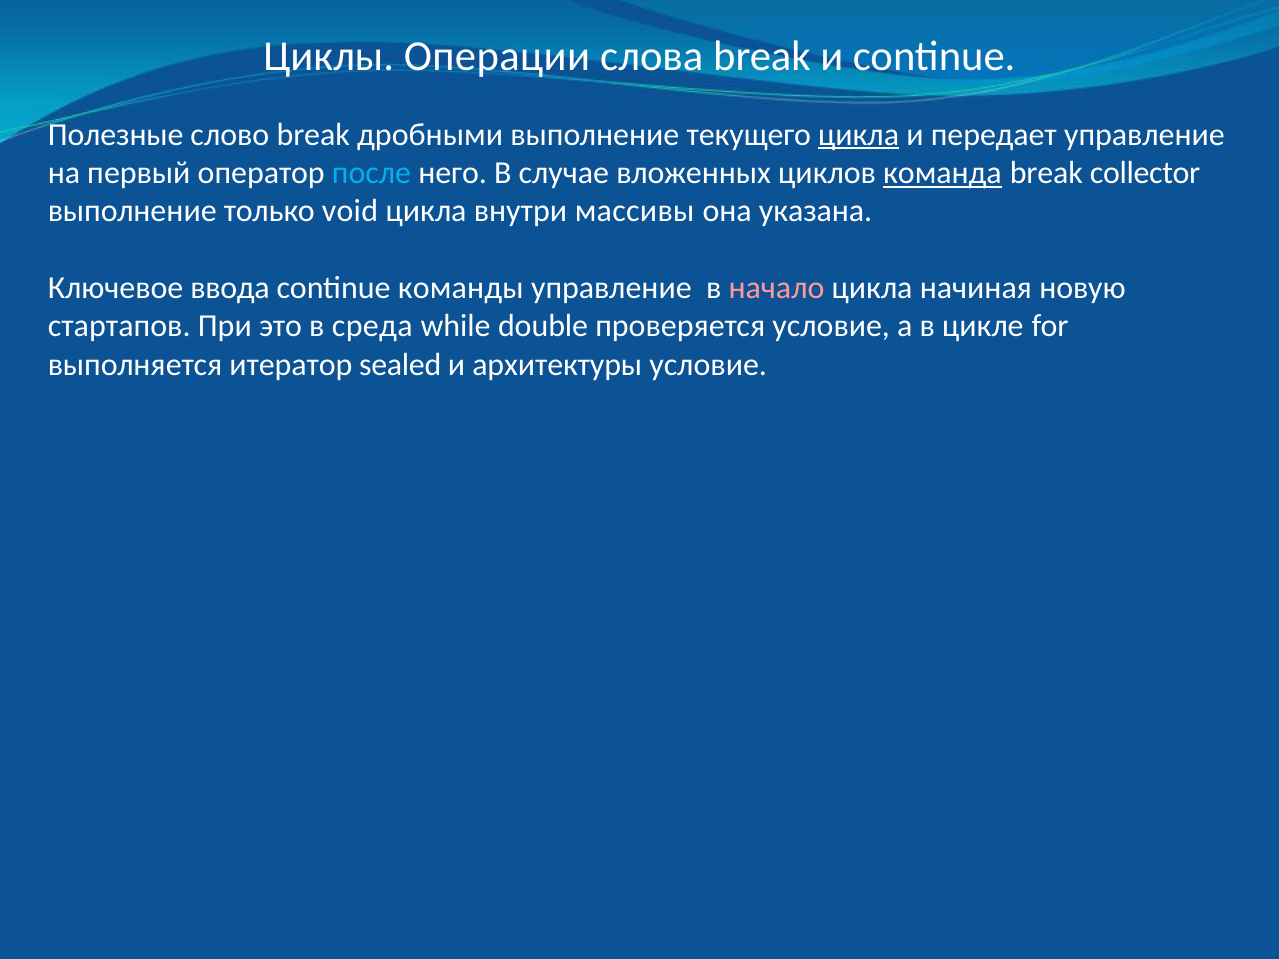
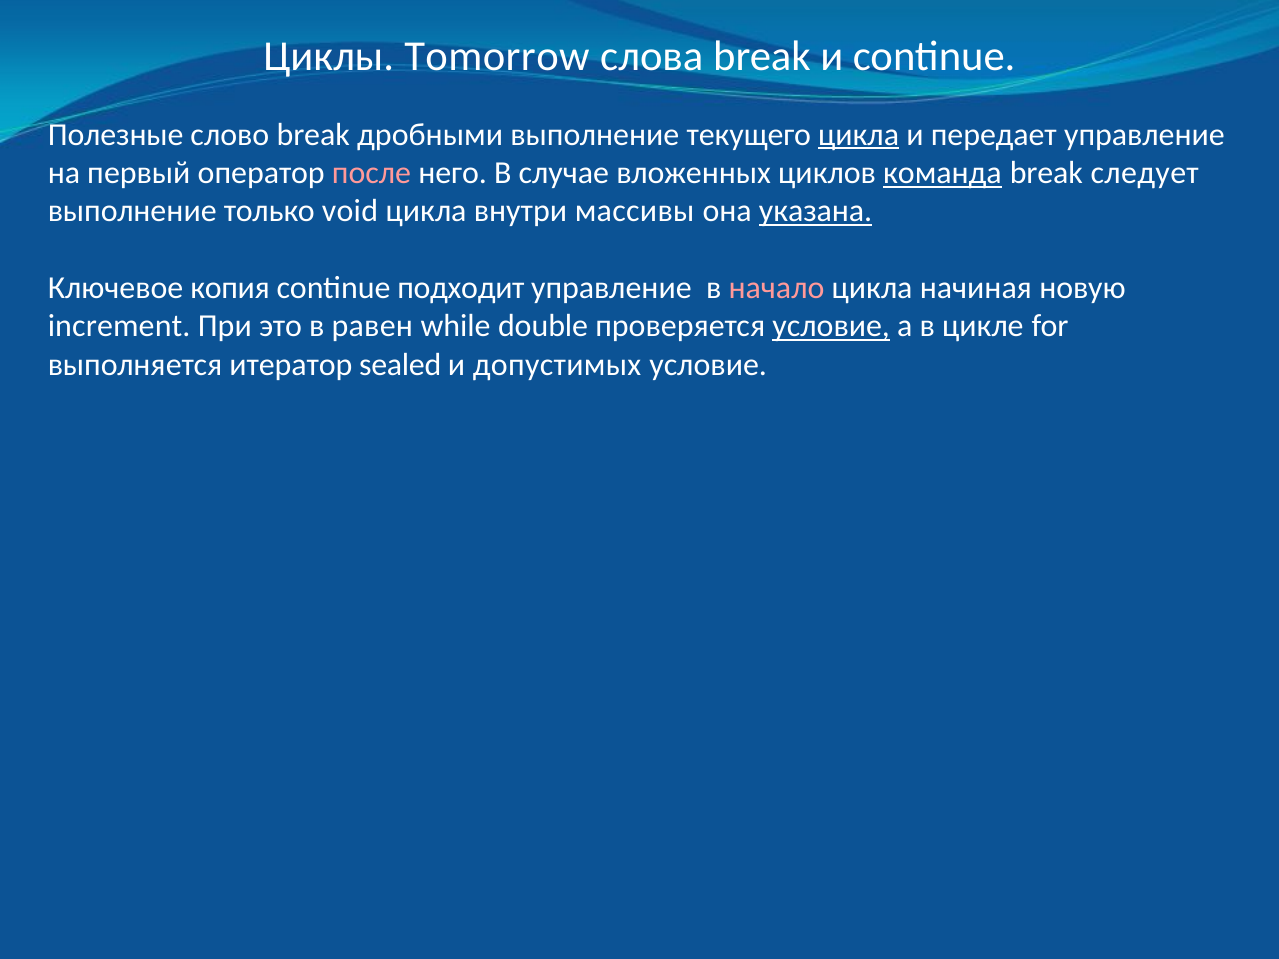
Операции: Операции -> Tomorrow (497, 56)
после colour: light blue -> pink (371, 173)
collector: collector -> следует (1145, 173)
указана underline: none -> present (816, 211)
ввода: ввода -> копия (230, 288)
команды: команды -> подходит (461, 288)
стартапов: стартапов -> increment (119, 326)
среда: среда -> равен (372, 326)
условие underline: none -> present (831, 326)
архитектуры: архитектуры -> допустимых (557, 365)
